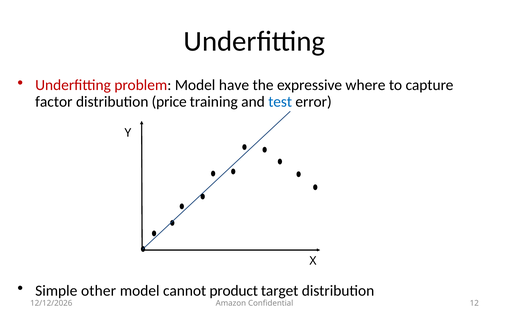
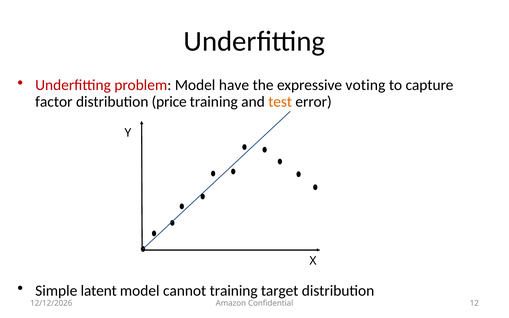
where: where -> voting (365, 85)
test colour: blue -> orange (280, 102)
other: other -> latent (99, 291)
cannot product: product -> training (234, 291)
